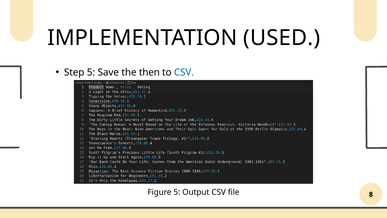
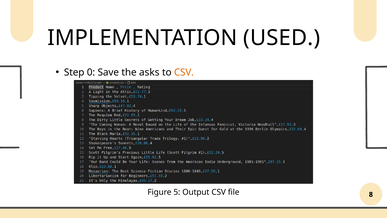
Step 5: 5 -> 0 (91, 72)
then: then -> asks (149, 72)
CSV colour: blue -> orange (184, 72)
